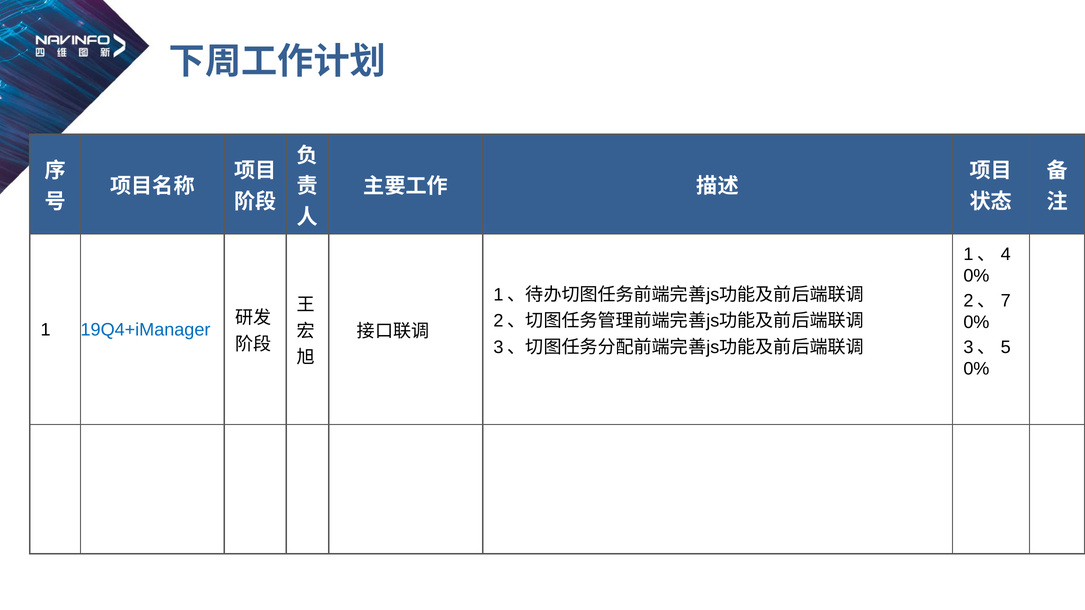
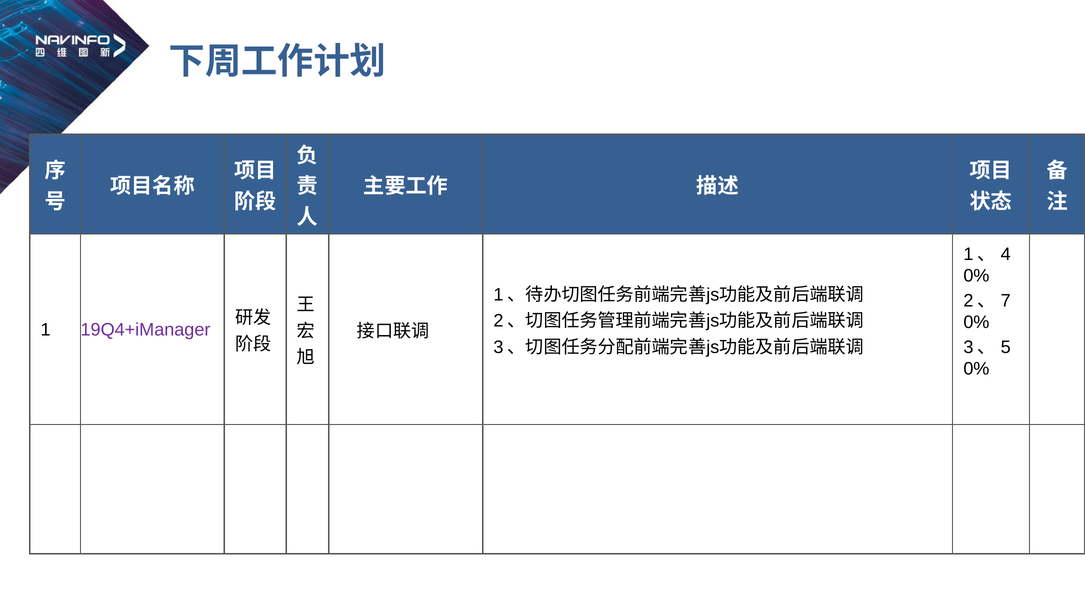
19Q4+iManager colour: blue -> purple (146, 330)
